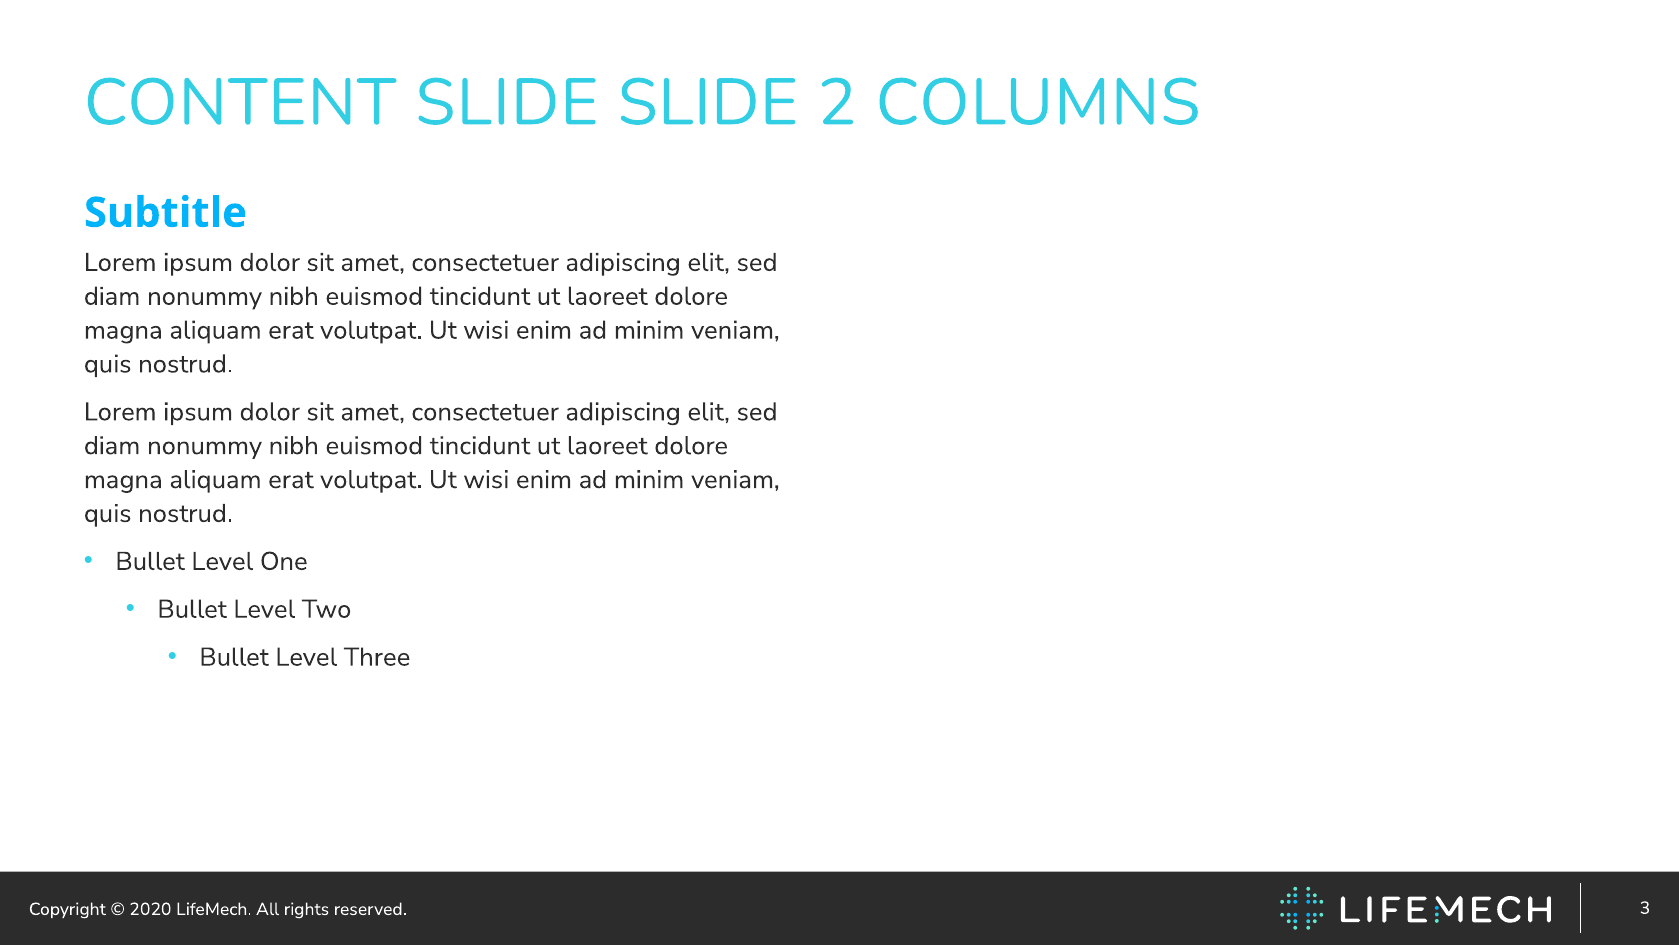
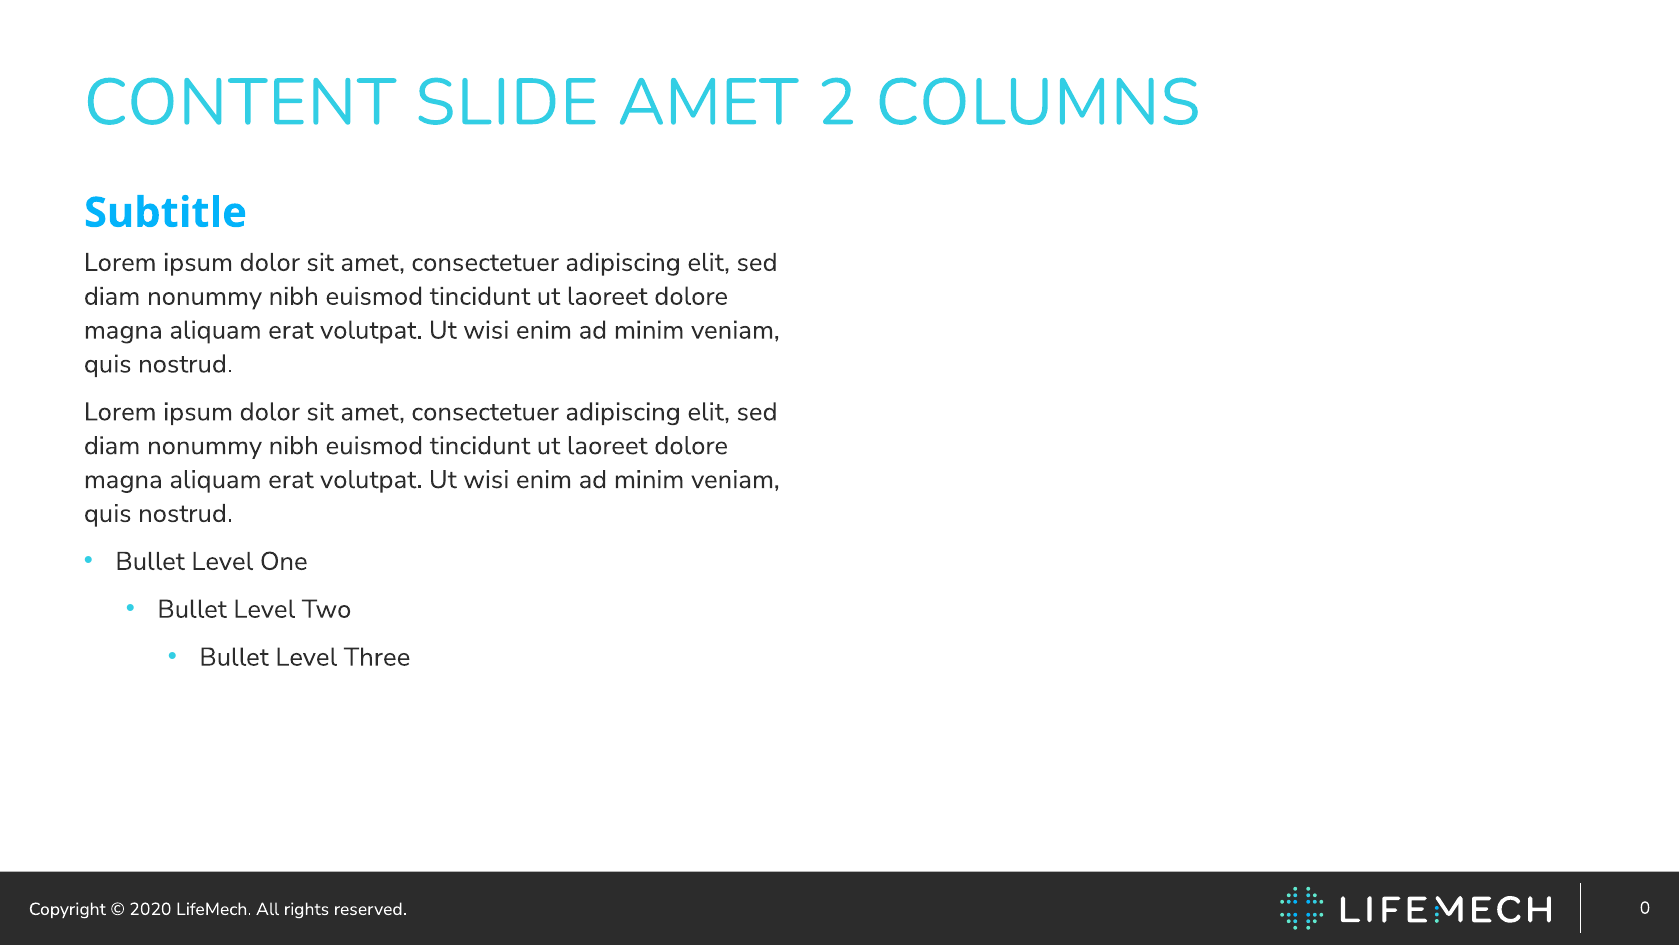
SLIDE SLIDE: SLIDE -> AMET (708, 103)
3: 3 -> 0 (1645, 907)
